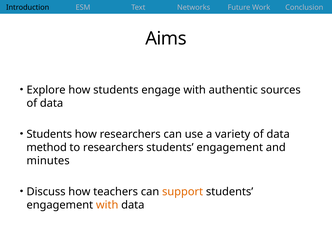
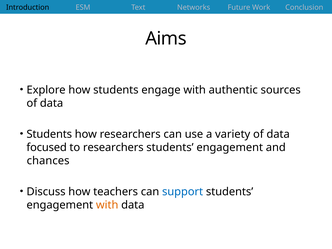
method: method -> focused (47, 147)
minutes: minutes -> chances (48, 161)
support colour: orange -> blue (183, 192)
